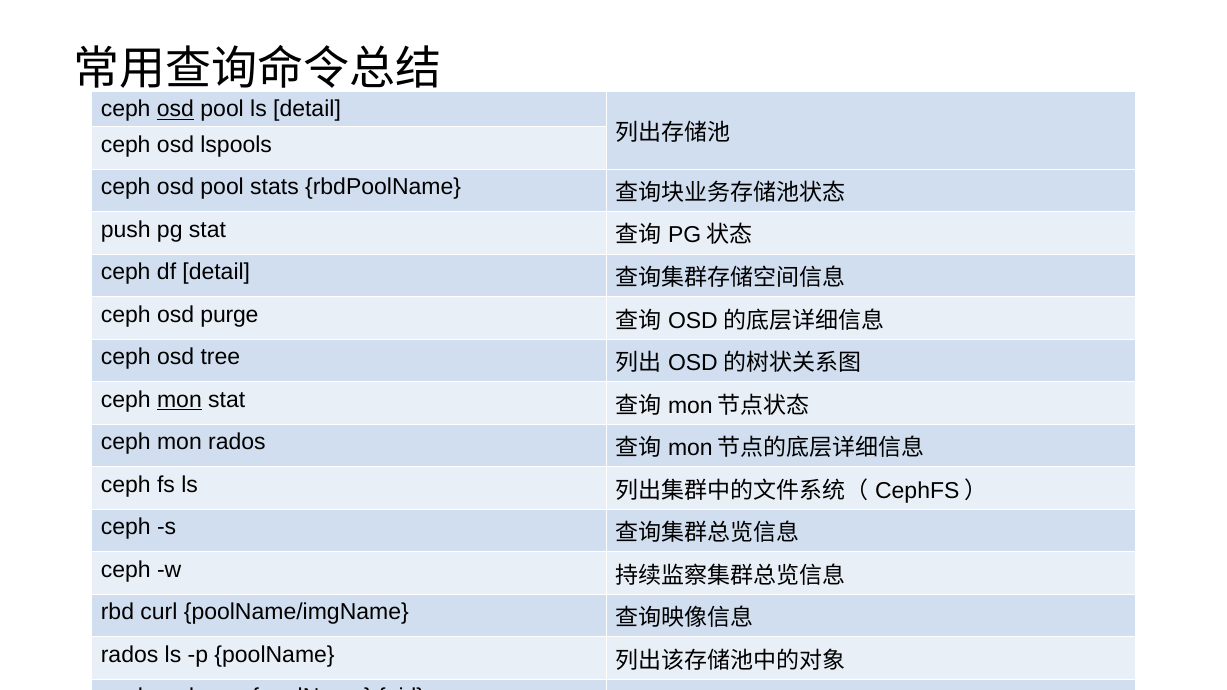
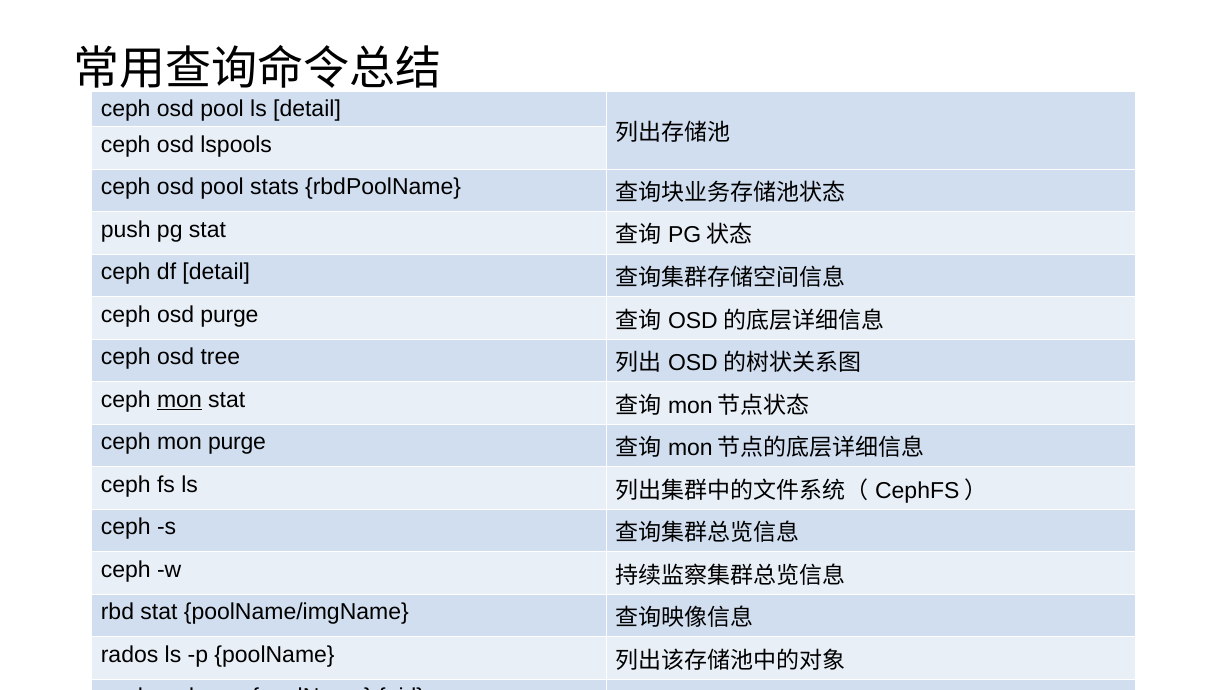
osd underline: present -> none (175, 109)
mon rados: rados -> purge (237, 442)
rbd curl: curl -> stat (159, 612)
